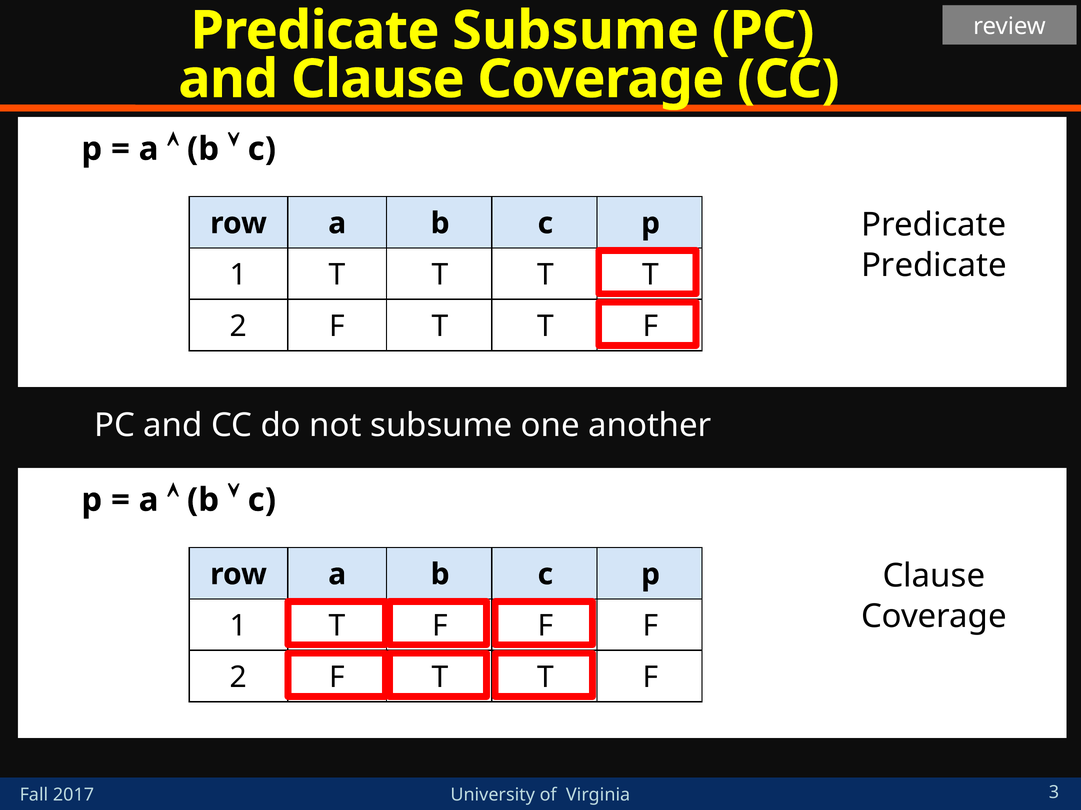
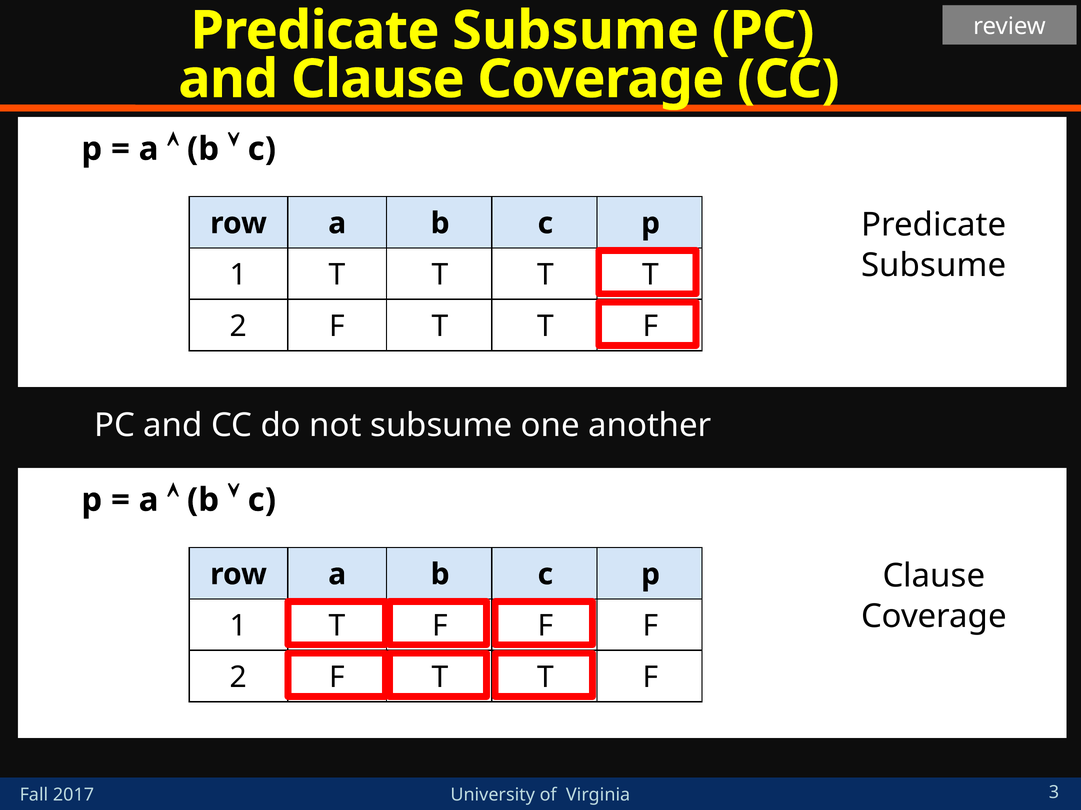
Predicate: Predicate -> Subsume (934, 266)
